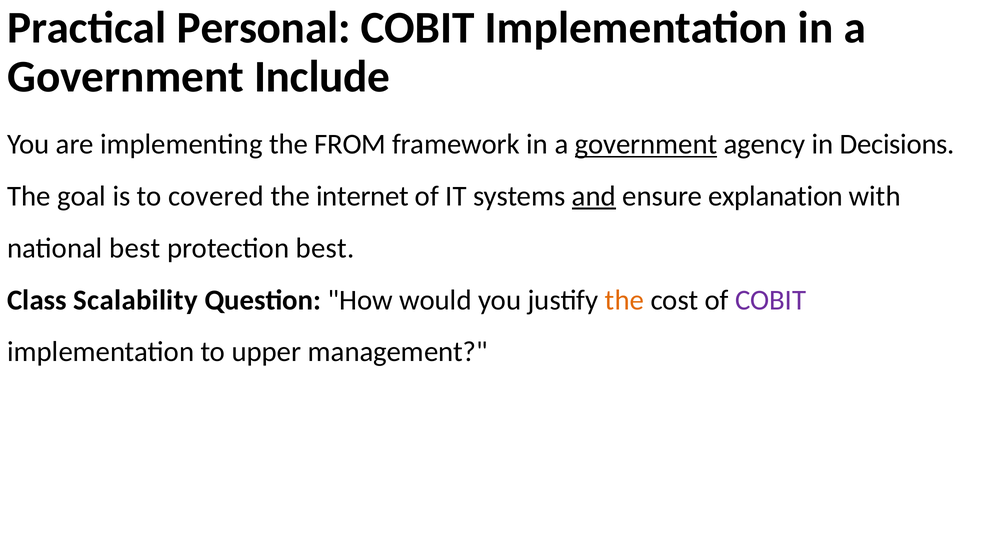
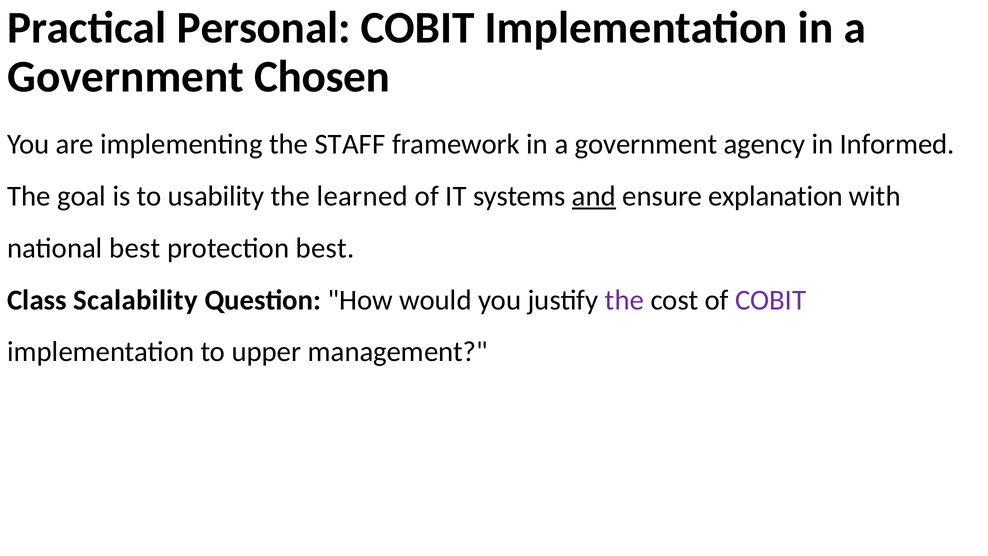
Include: Include -> Chosen (322, 77)
FROM: FROM -> STAFF (350, 144)
government underline: present -> none (646, 144)
Decisions: Decisions -> Informed (897, 144)
covered: covered -> usability (216, 196)
internet: internet -> learned (362, 196)
the colour: orange -> purple (625, 300)
